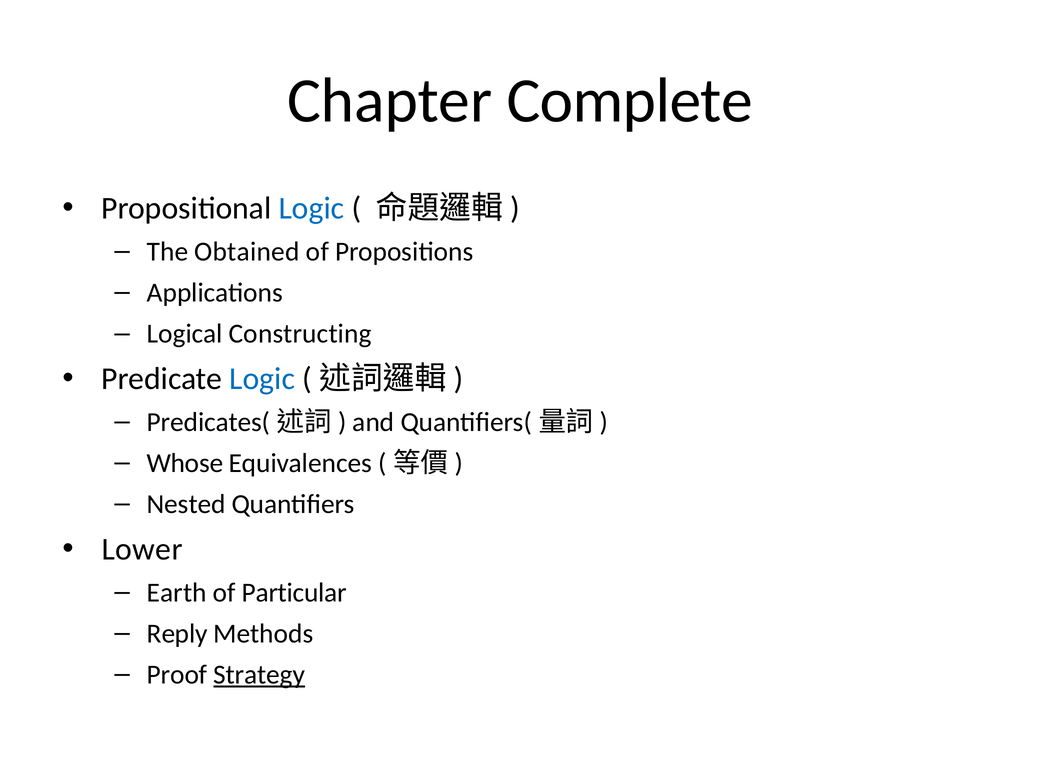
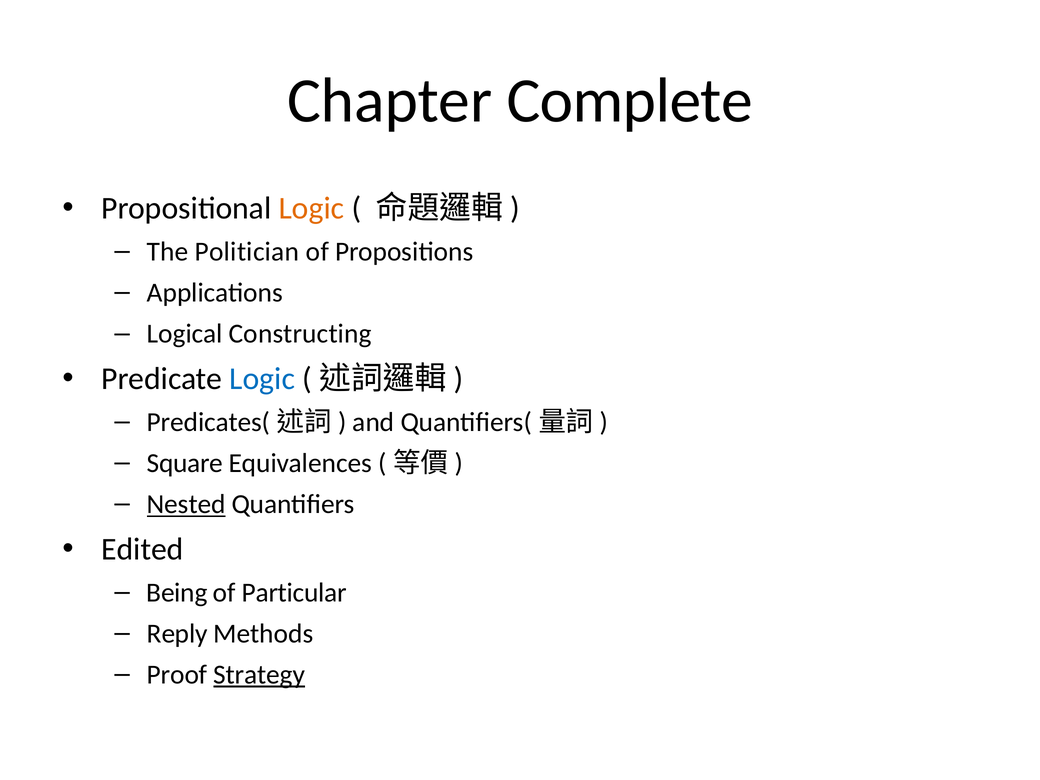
Logic colour: blue -> orange (311, 208)
Obtained: Obtained -> Politician (247, 252)
Whose: Whose -> Square (185, 463)
Nested underline: none -> present (186, 504)
Lower: Lower -> Edited (142, 549)
Earth: Earth -> Being (177, 593)
